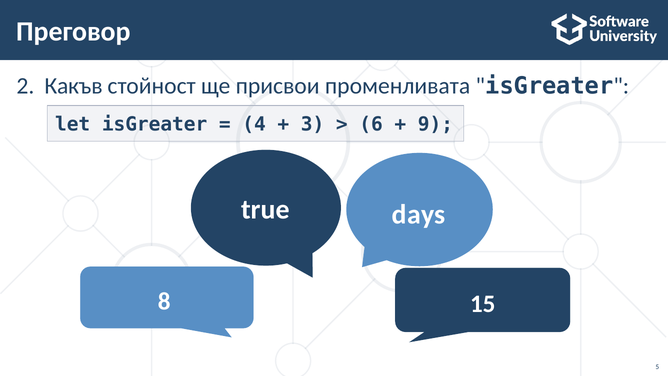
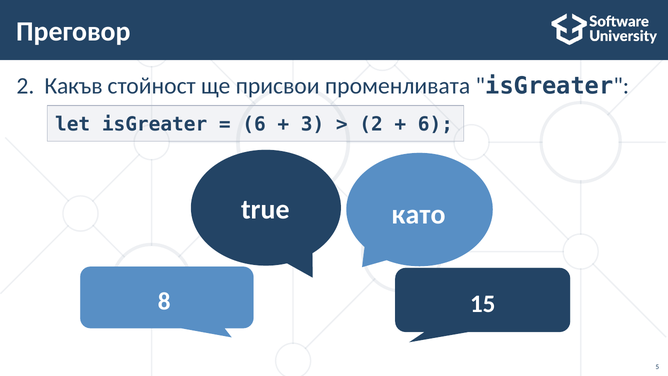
4: 4 -> 6 (254, 124)
6: 6 -> 2 (371, 124)
9: 9 -> 6 (435, 124)
days: days -> като (419, 215)
